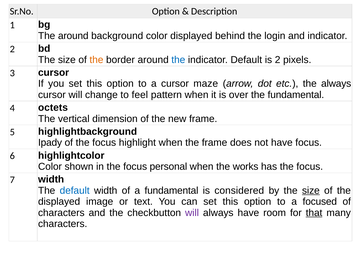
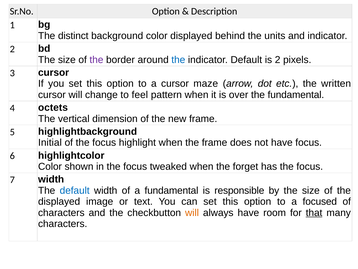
The around: around -> distinct (73, 36)
login: login -> units (275, 36)
the colour: orange -> purple (96, 60)
the always: always -> written (336, 84)
Ipady: Ipady -> Initial (50, 142)
personal: personal -> tweaked (168, 166)
works: works -> forget (246, 166)
considered: considered -> responsible (239, 190)
size underline: present -> none (311, 190)
will colour: purple -> orange (192, 212)
